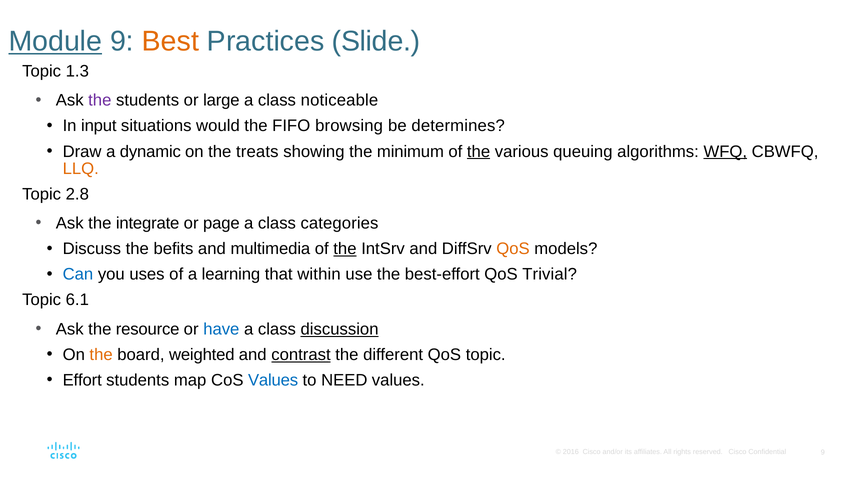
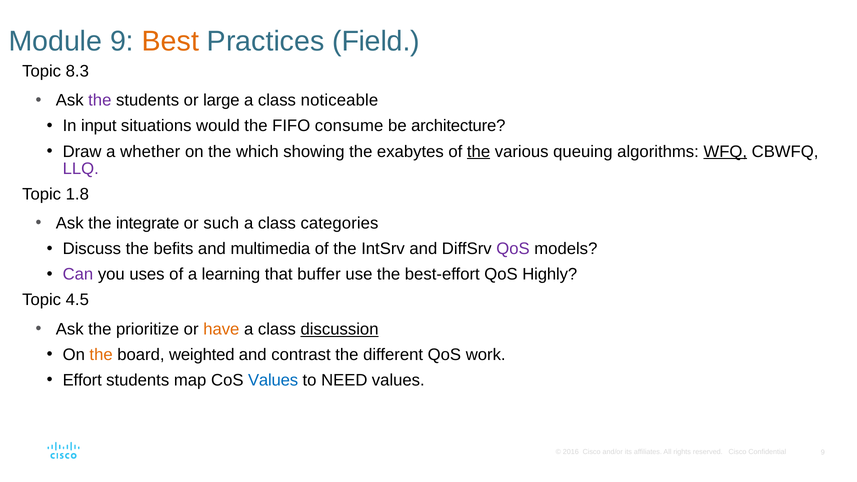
Module underline: present -> none (55, 41)
Slide: Slide -> Field (376, 41)
1.3: 1.3 -> 8.3 (77, 71)
browsing: browsing -> consume (349, 126)
determines: determines -> architecture (458, 126)
dynamic: dynamic -> whether (150, 152)
treats: treats -> which (257, 152)
minimum: minimum -> exabytes (410, 152)
LLQ colour: orange -> purple (81, 169)
2.8: 2.8 -> 1.8 (77, 194)
page: page -> such (221, 223)
the underline: present -> none (345, 249)
QoS colour: orange -> purple (513, 249)
Can colour: blue -> purple (78, 274)
within: within -> buffer (319, 274)
Trivial: Trivial -> Highly (550, 274)
6.1: 6.1 -> 4.5 (77, 300)
resource: resource -> prioritize (148, 329)
have colour: blue -> orange (221, 329)
contrast underline: present -> none (301, 355)
QoS topic: topic -> work (486, 355)
